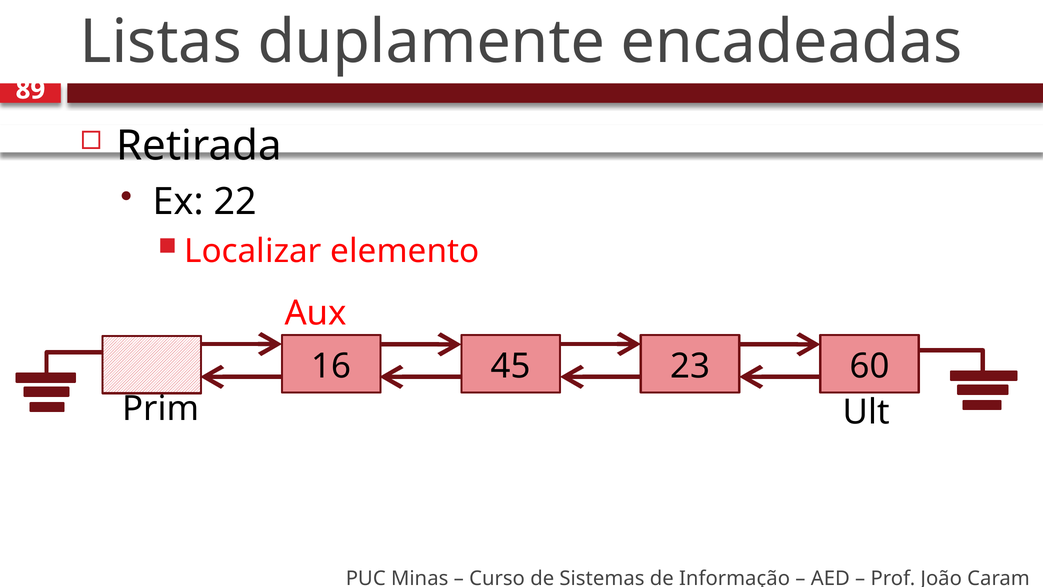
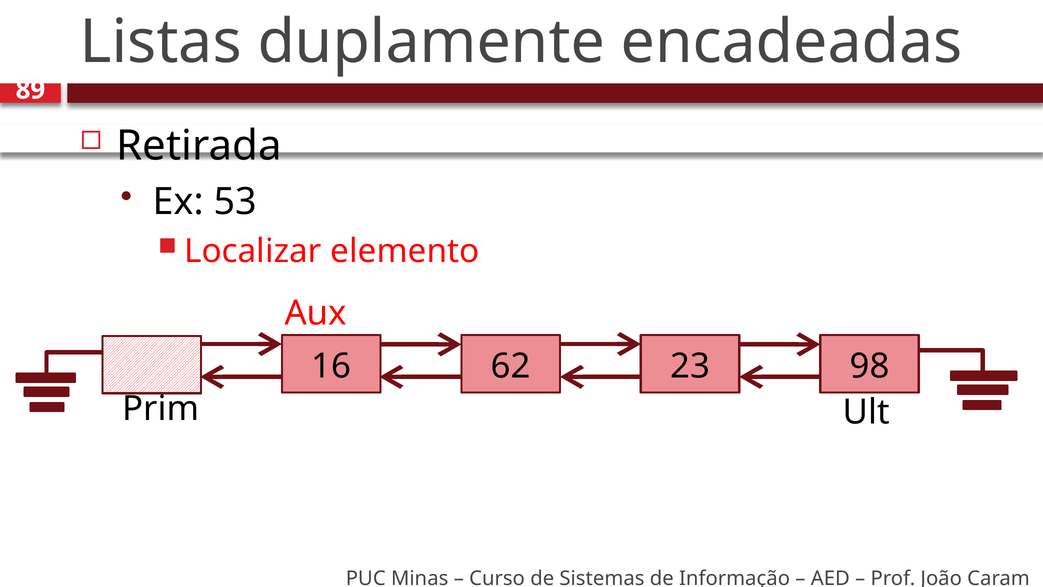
22: 22 -> 53 (235, 201)
45: 45 -> 62 (511, 366)
60: 60 -> 98 (870, 366)
